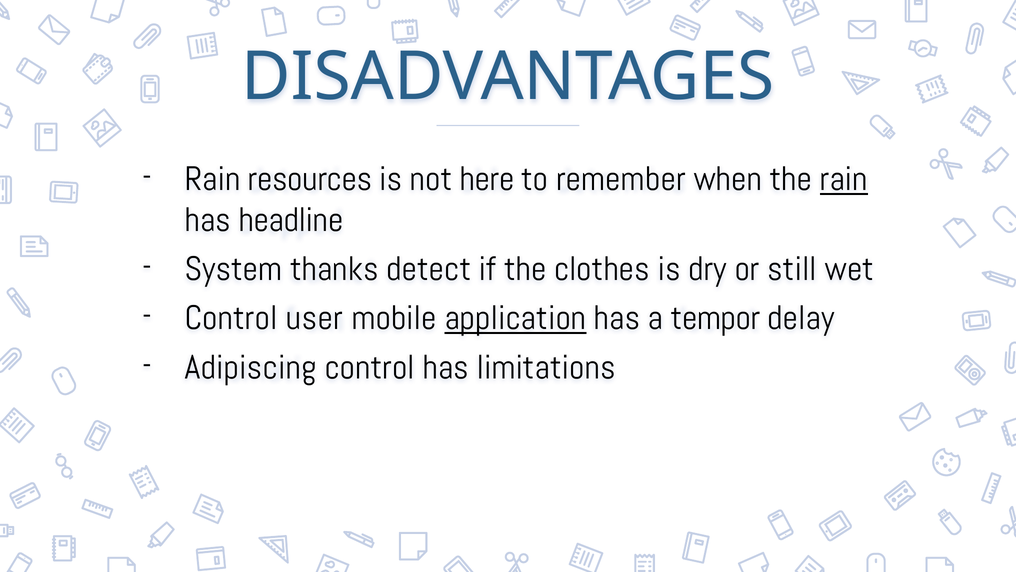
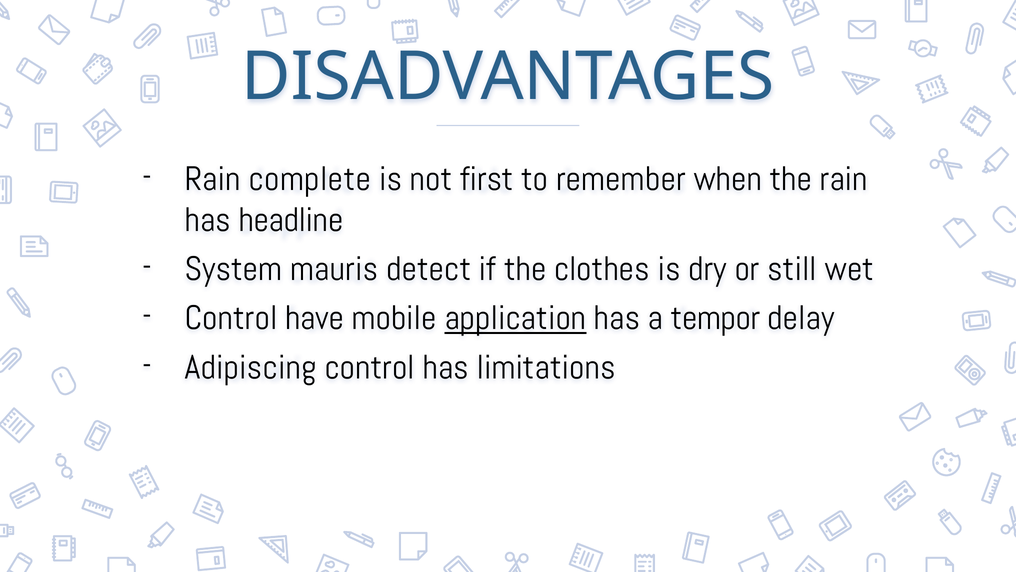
resources: resources -> complete (310, 179)
here: here -> first (487, 179)
rain underline: present -> none (844, 179)
thanks: thanks -> mauris (334, 269)
user: user -> have (315, 318)
